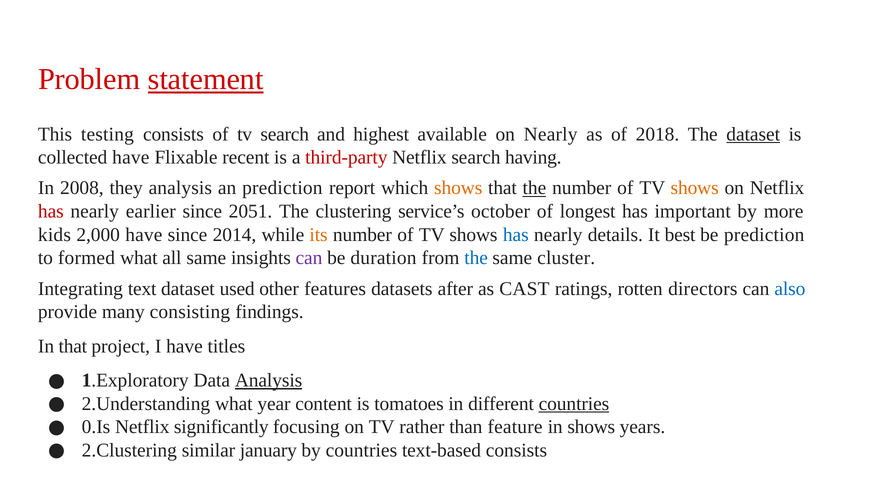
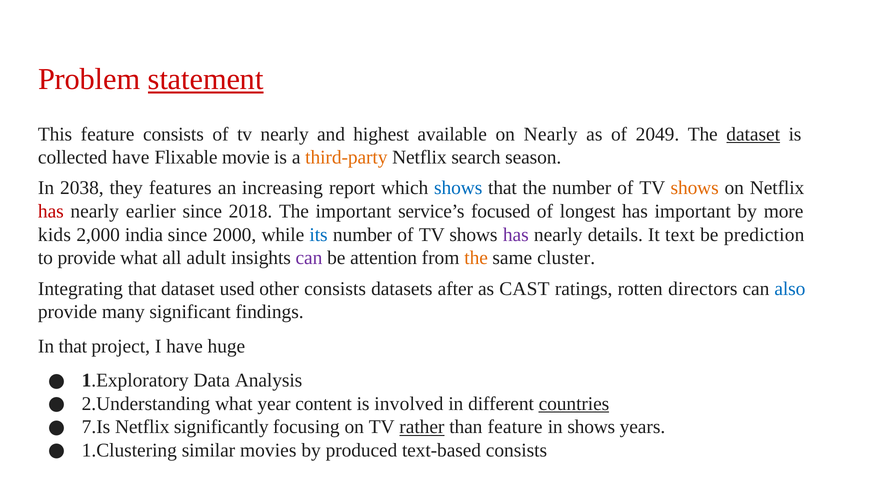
This testing: testing -> feature (108, 134)
tv search: search -> nearly (285, 134)
2018: 2018 -> 2049 (657, 134)
recent: recent -> movie (246, 157)
third-party colour: red -> orange (346, 157)
having: having -> season (533, 157)
2008: 2008 -> 2038 (82, 188)
they analysis: analysis -> features (180, 188)
an prediction: prediction -> increasing (282, 188)
shows colour: orange -> blue (458, 188)
the underline: present -> none (534, 188)
2051: 2051 -> 2018 (251, 211)
The clustering: clustering -> important (353, 211)
october: october -> focused (501, 211)
2,000 have: have -> india (144, 235)
2014: 2014 -> 2000 (234, 235)
its colour: orange -> blue (319, 235)
has colour: blue -> purple (516, 235)
best: best -> text (680, 235)
to formed: formed -> provide (87, 258)
all same: same -> adult (206, 258)
duration: duration -> attention (384, 258)
the colour: blue -> orange (476, 258)
Integrating text: text -> that (142, 289)
other features: features -> consists (335, 289)
consisting: consisting -> significant (190, 312)
titles: titles -> huge (226, 346)
Analysis underline: present -> none (269, 381)
tomatoes: tomatoes -> involved (409, 404)
0.Is: 0.Is -> 7.Is (96, 427)
rather underline: none -> present (422, 427)
2.Clustering: 2.Clustering -> 1.Clustering (129, 451)
january: january -> movies (268, 451)
by countries: countries -> produced (361, 451)
